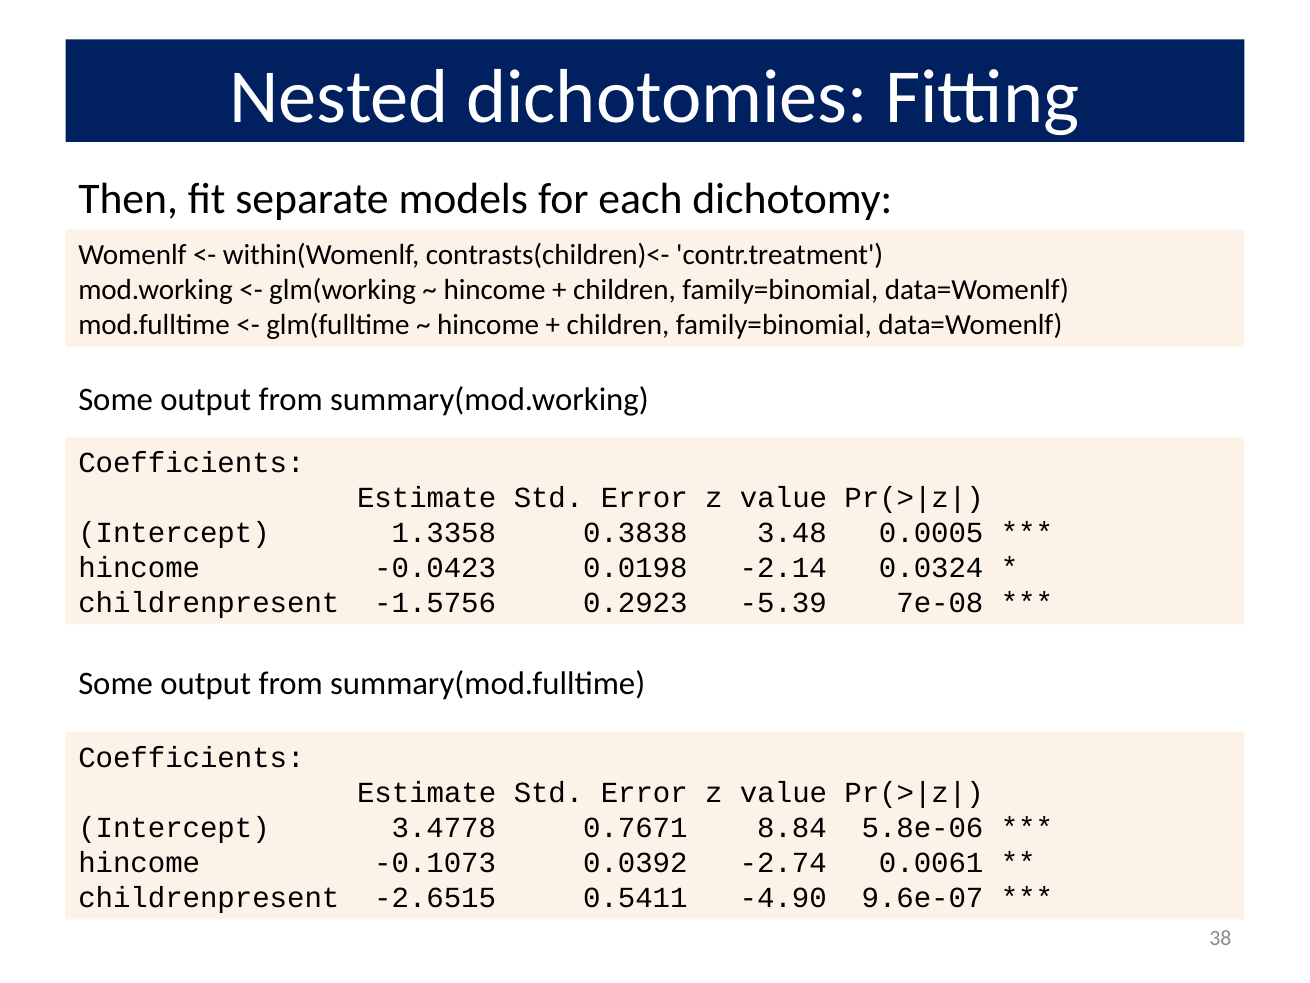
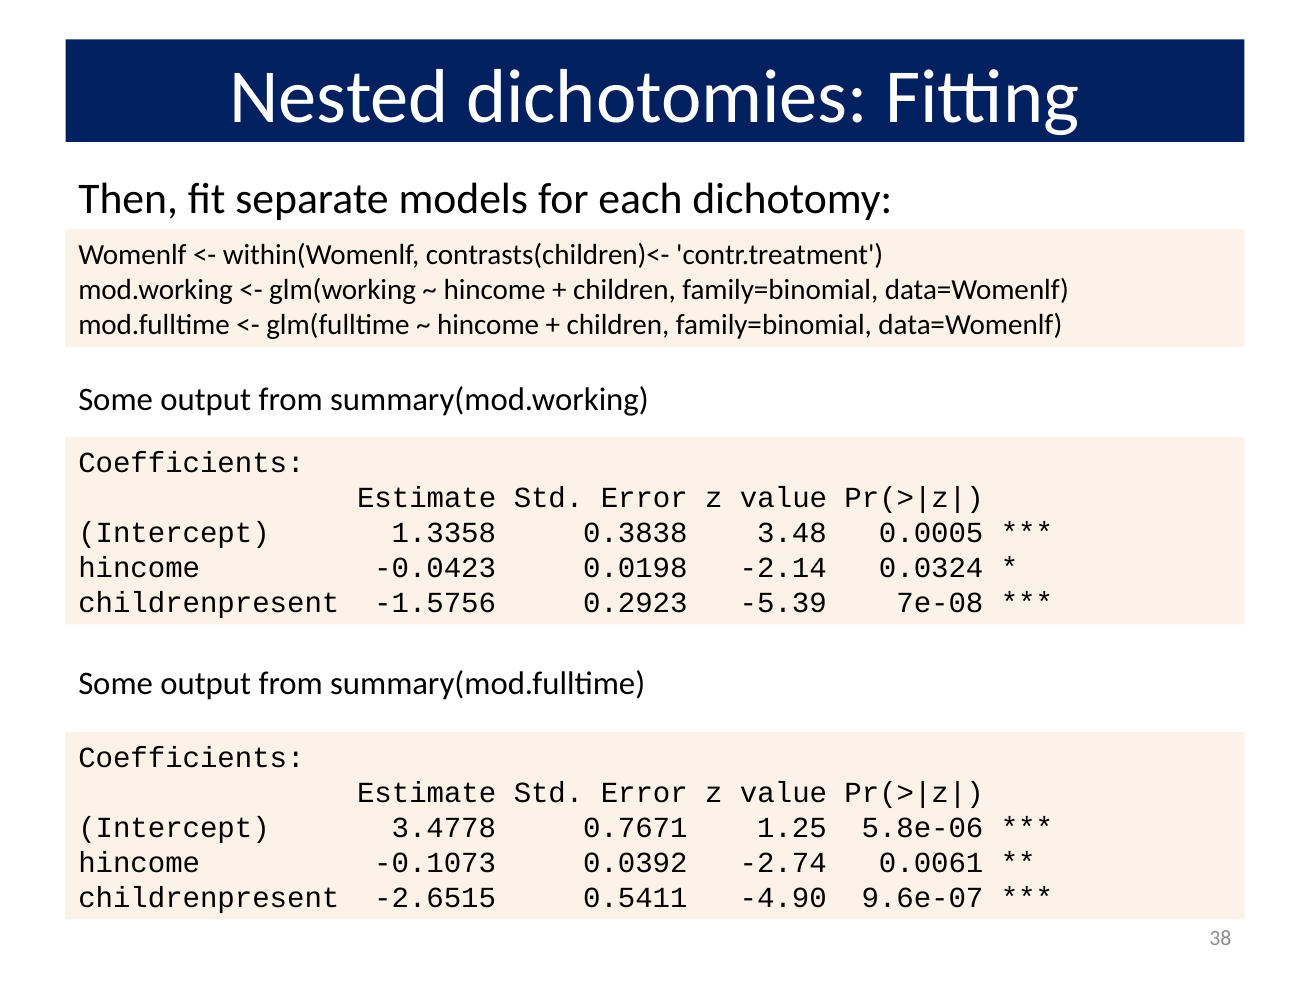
8.84: 8.84 -> 1.25 (792, 827)
